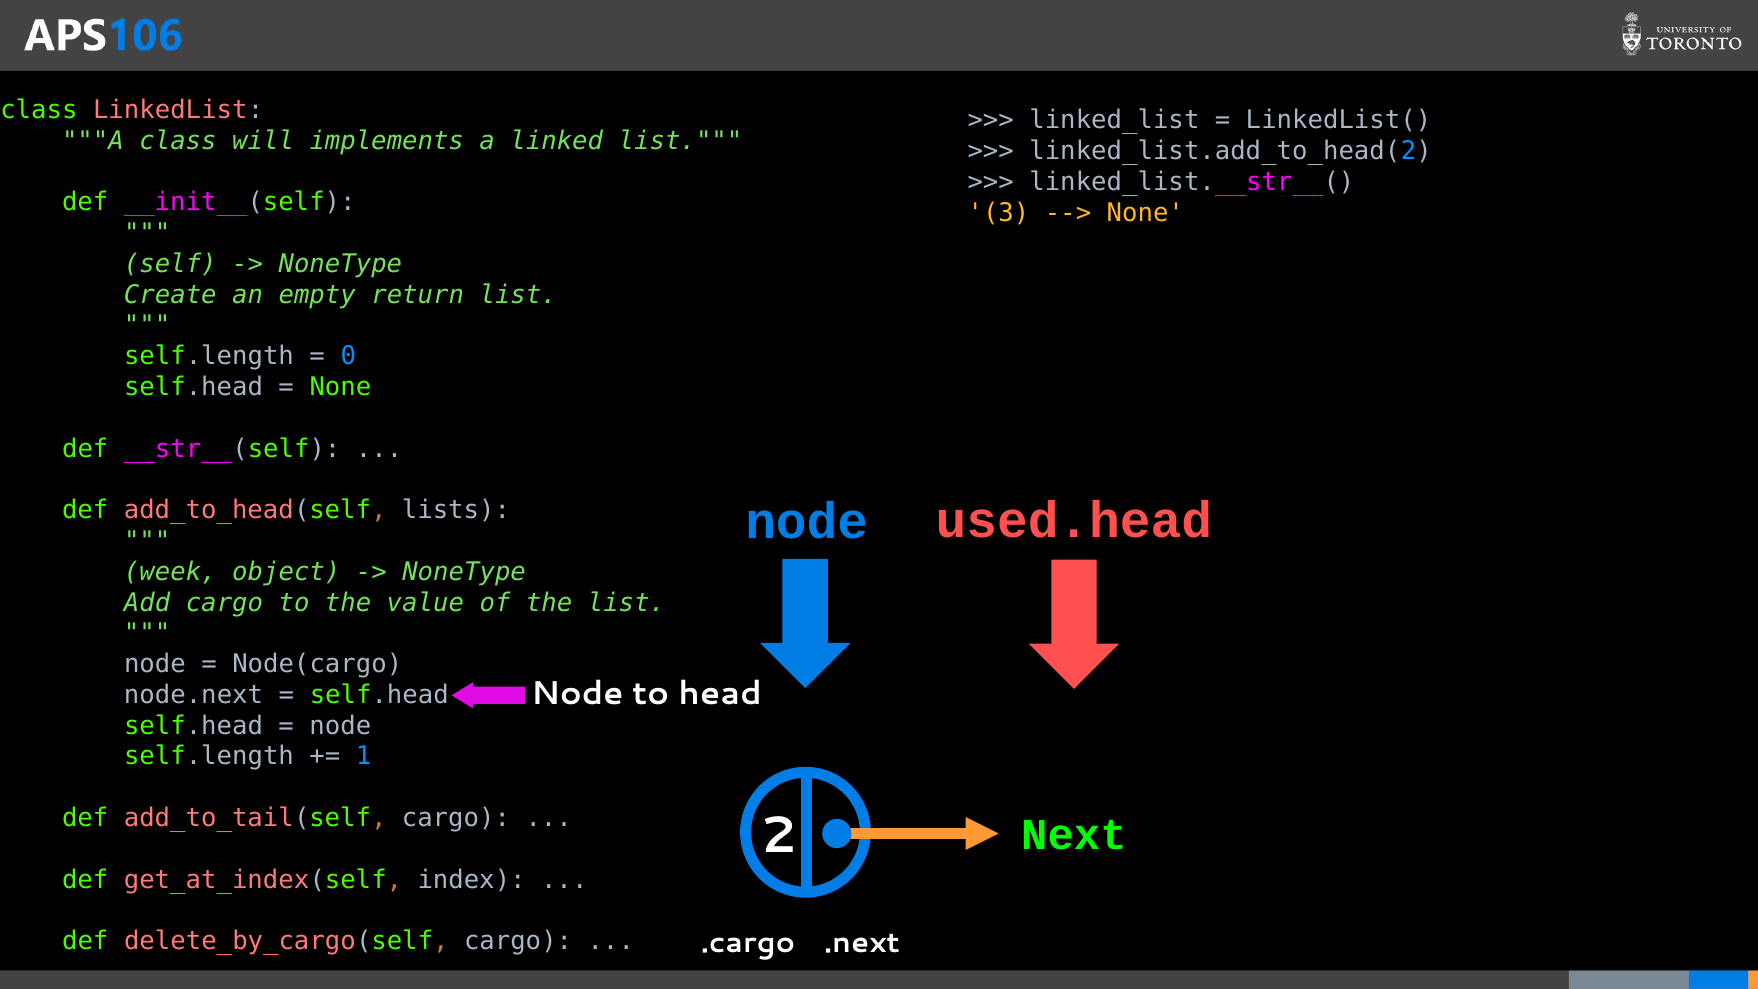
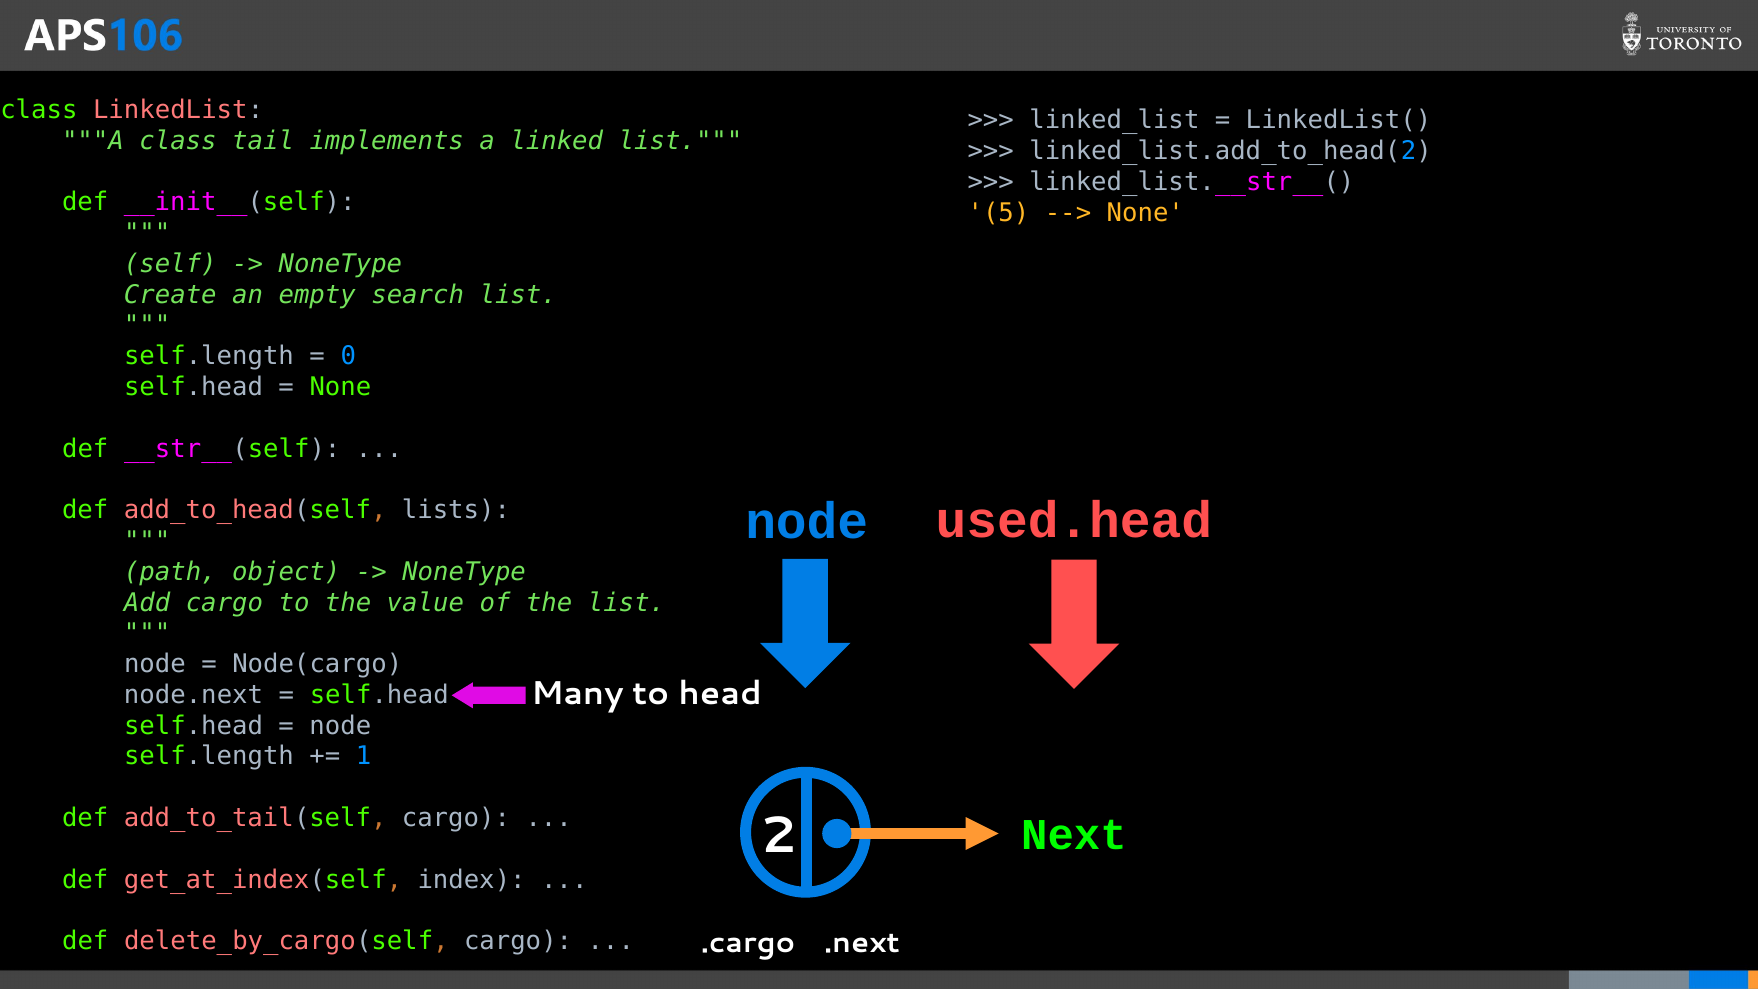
will: will -> tail (263, 141)
3: 3 -> 5 (998, 213)
return: return -> search (418, 295)
week: week -> path (170, 572)
Node: Node -> Many (577, 694)
